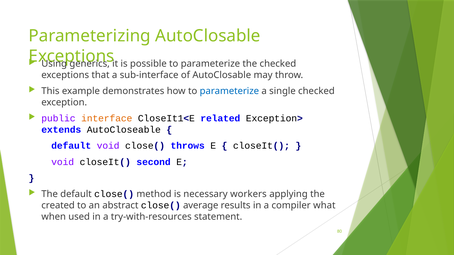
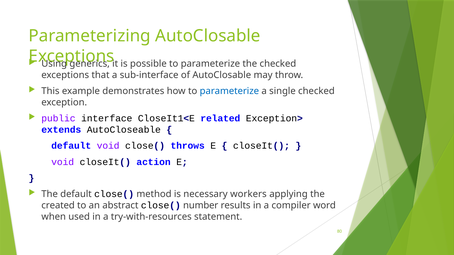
interface colour: orange -> black (107, 119)
second: second -> action (154, 162)
average: average -> number (201, 206)
what: what -> word (324, 206)
